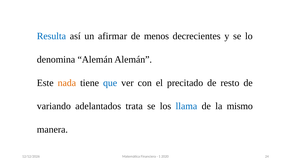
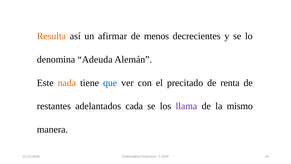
Resulta colour: blue -> orange (51, 36)
denomina Alemán: Alemán -> Adeuda (95, 59)
resto: resto -> renta (230, 83)
variando: variando -> restantes (54, 106)
trata: trata -> cada (134, 106)
llama colour: blue -> purple (186, 106)
